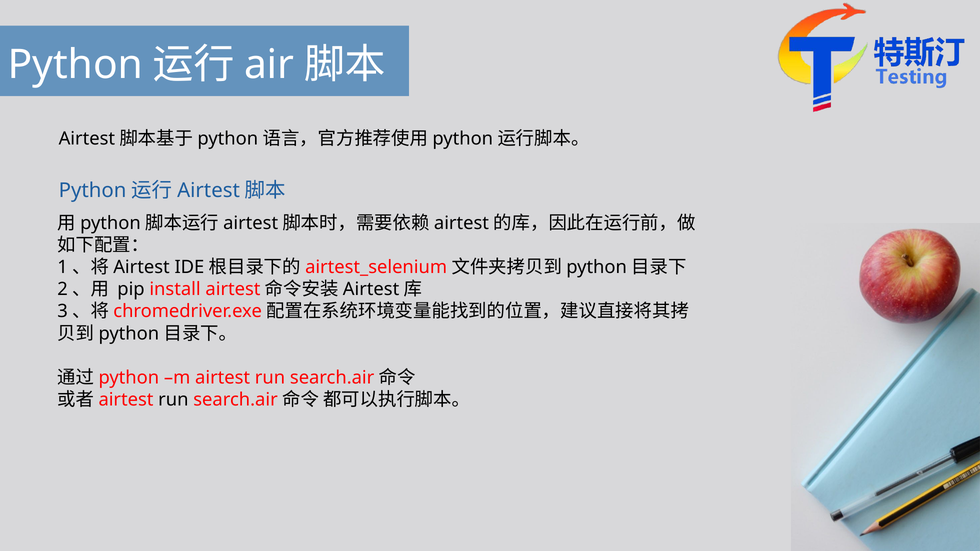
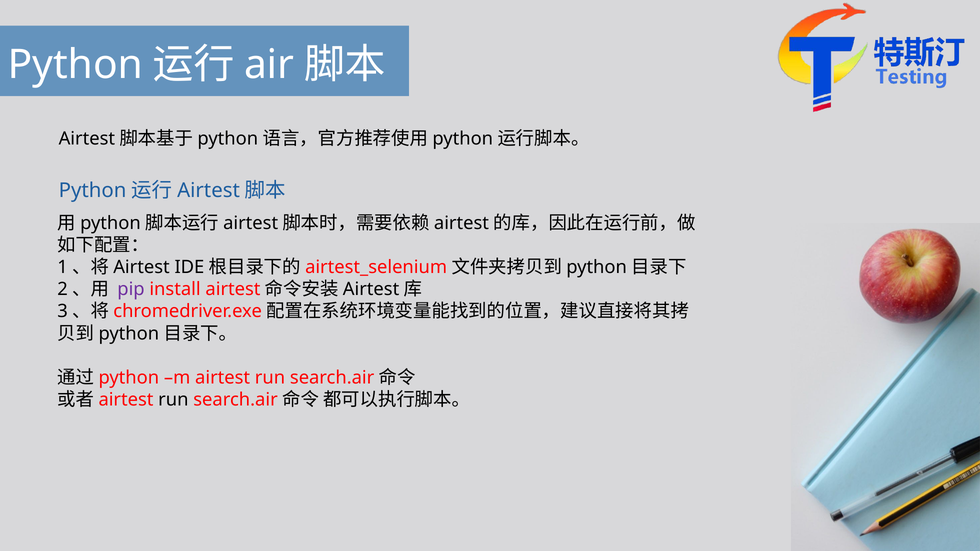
pip colour: black -> purple (131, 289)
